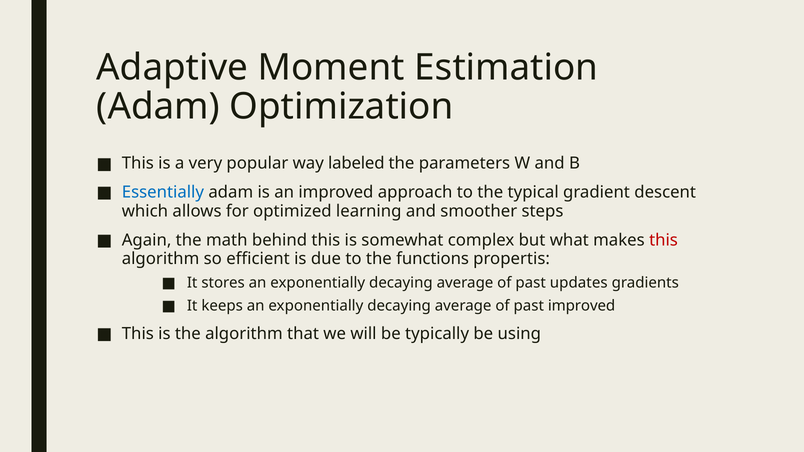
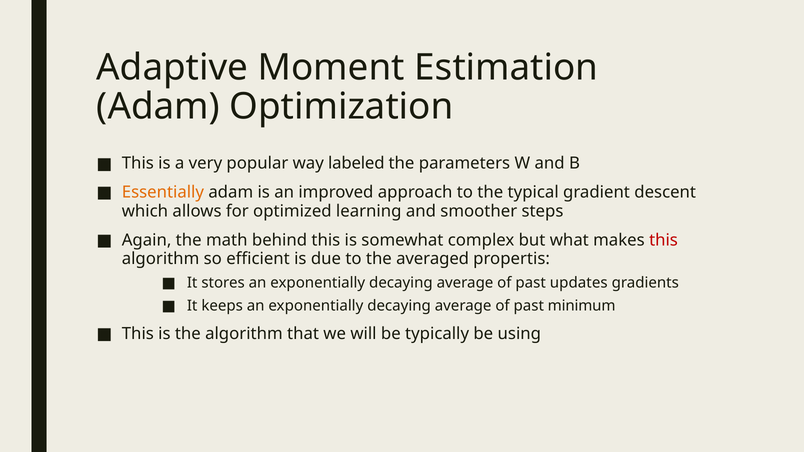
Essentially colour: blue -> orange (163, 192)
functions: functions -> averaged (433, 259)
past improved: improved -> minimum (582, 306)
